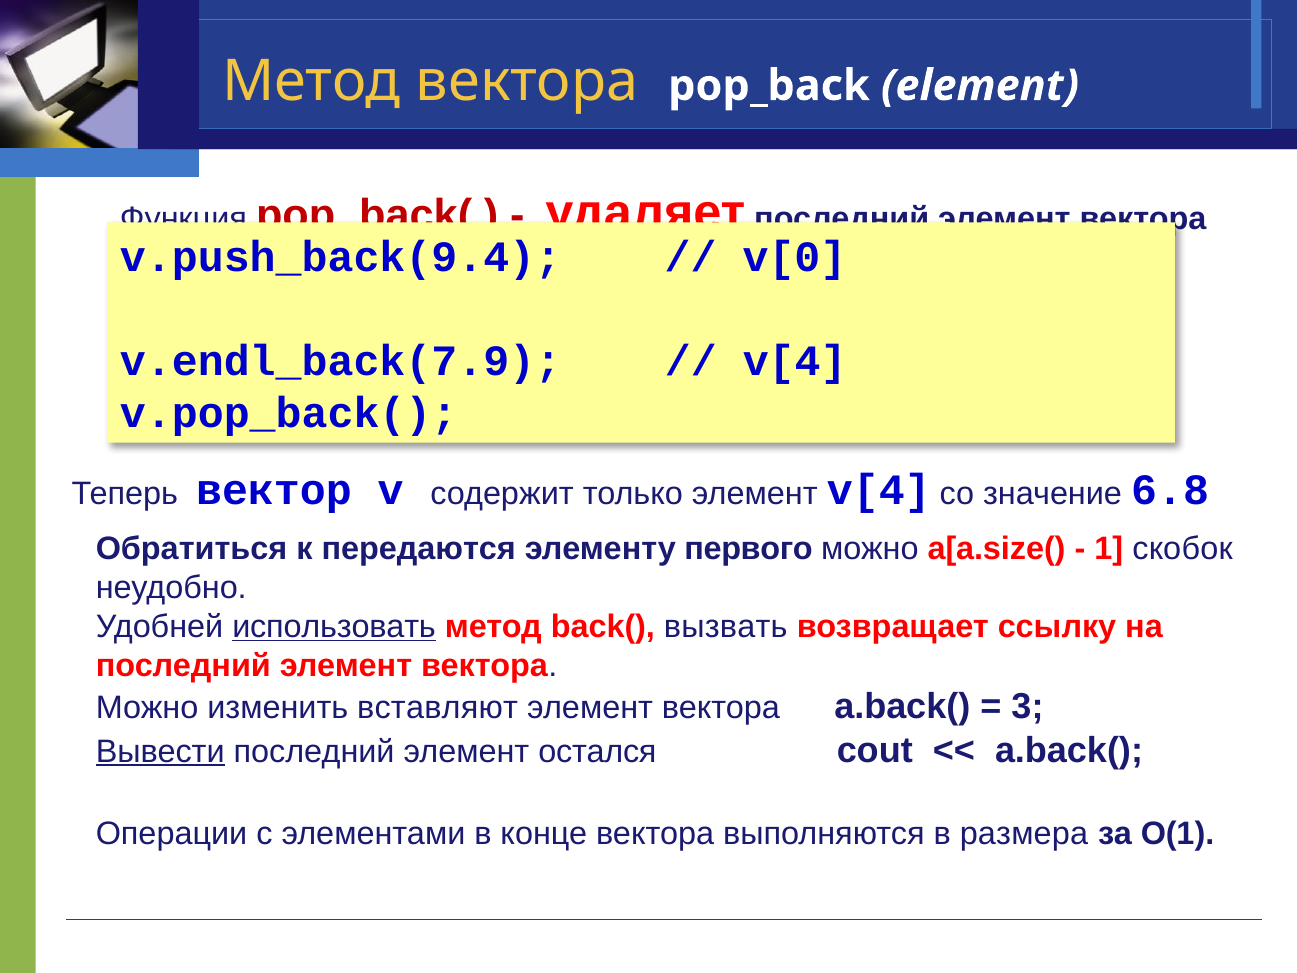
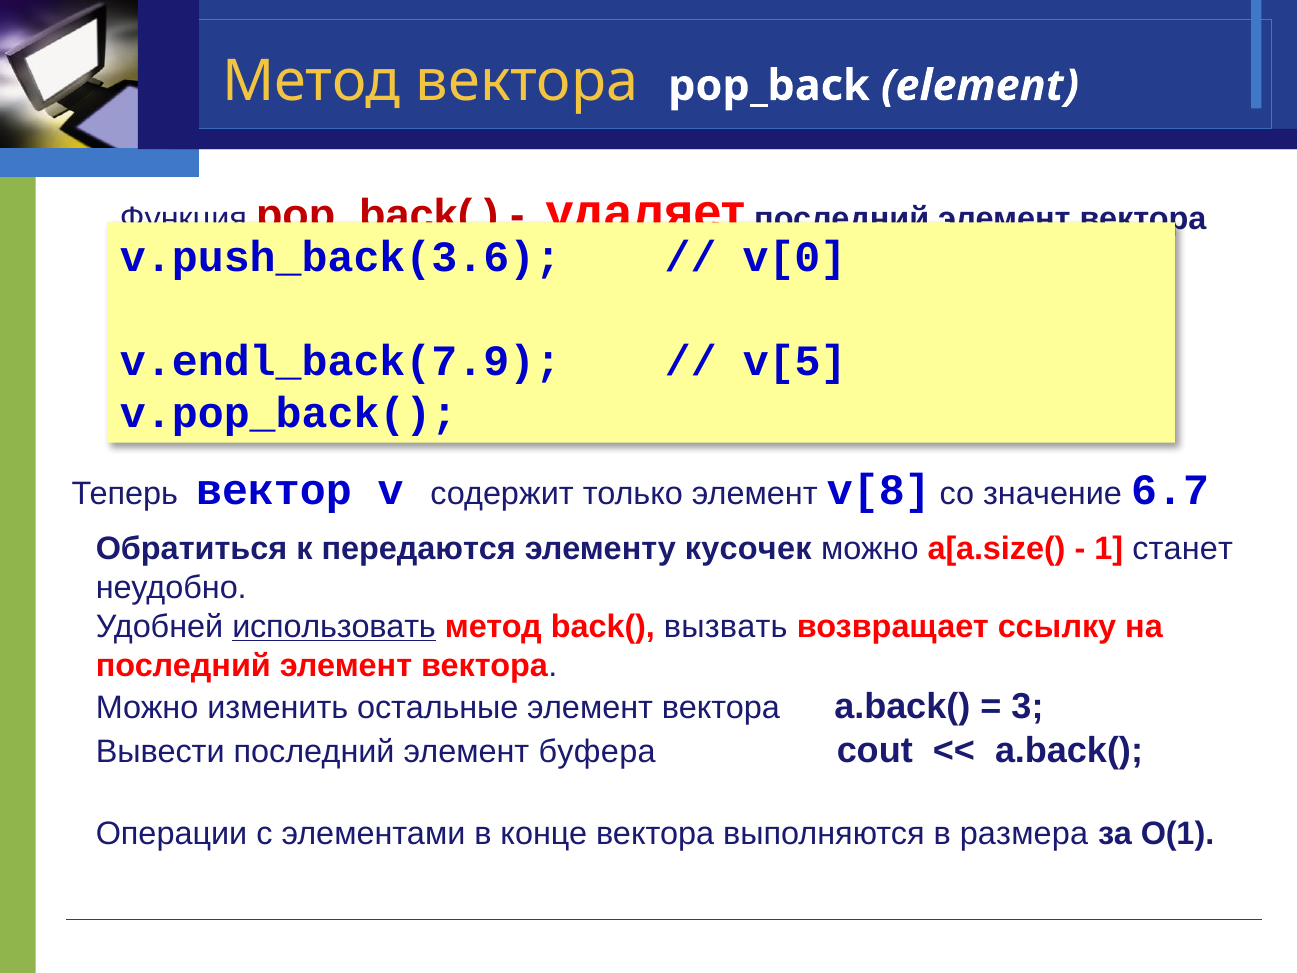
v.push_back(9.4: v.push_back(9.4 -> v.push_back(3.6 (341, 258)
v[4: v[4 -> v[5 (795, 361)
элемент v[4: v[4 -> v[8 (879, 490)
6.8: 6.8 -> 6.7 (1170, 490)
первого: первого -> кусочек (748, 549)
скобок: скобок -> станет (1183, 549)
вставляют: вставляют -> остальные (438, 708)
Вывести underline: present -> none (160, 751)
остался: остался -> буфера (597, 751)
